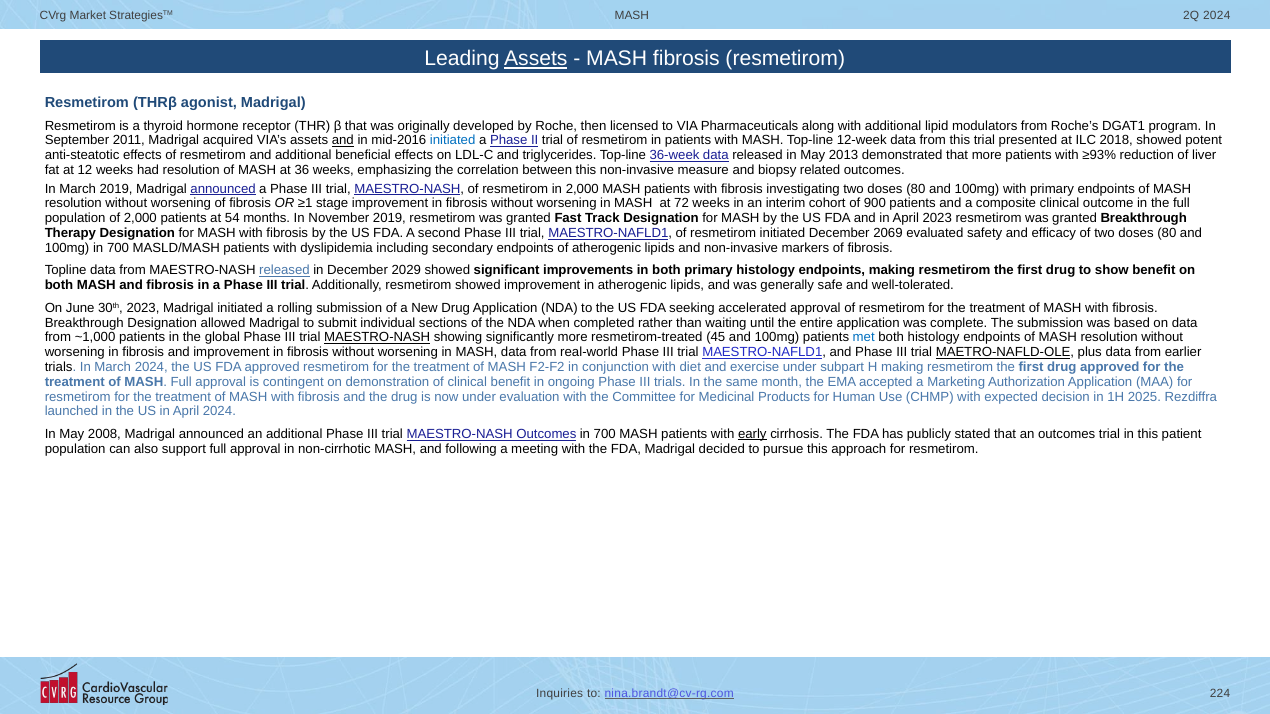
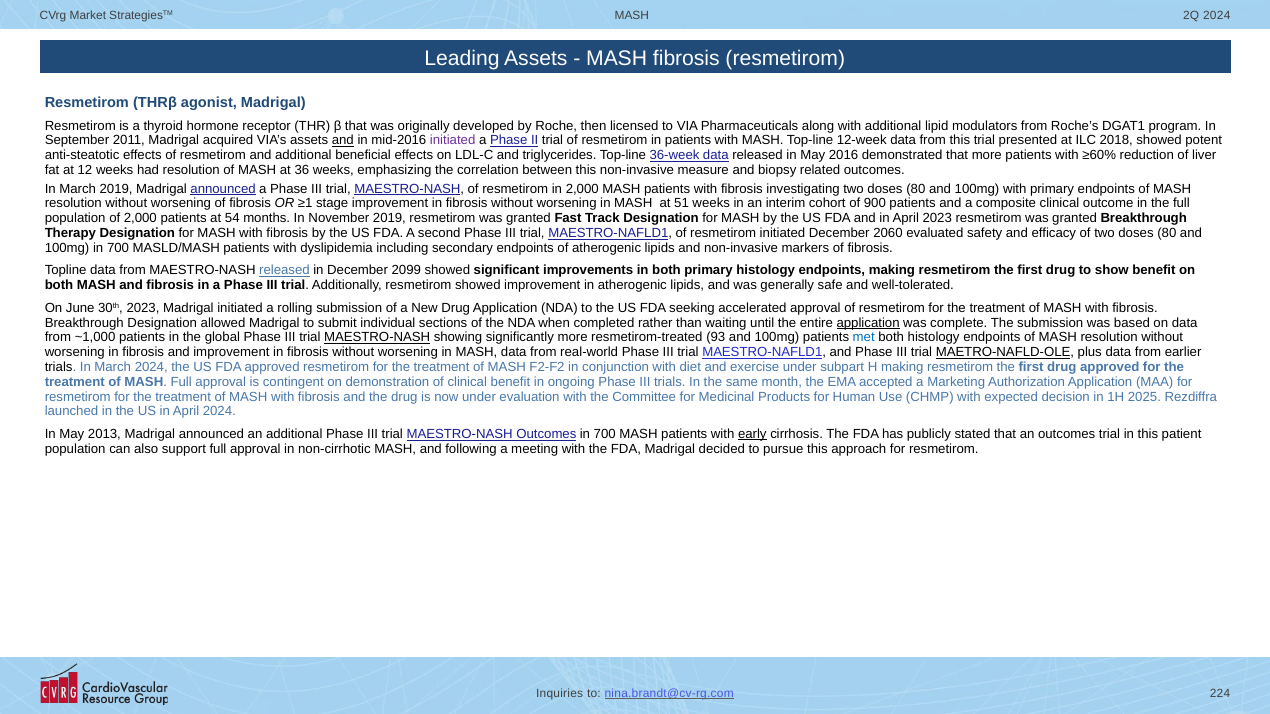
Assets underline: present -> none (536, 59)
initiated colour: blue -> purple (453, 141)
2013: 2013 -> 2016 (844, 155)
≥93%: ≥93% -> ≥60% (1099, 155)
72: 72 -> 51 (682, 204)
2069: 2069 -> 2060 (888, 233)
2029: 2029 -> 2099 (406, 271)
application underline: none -> present (868, 323)
45: 45 -> 93 (716, 338)
2008: 2008 -> 2013 (104, 434)
